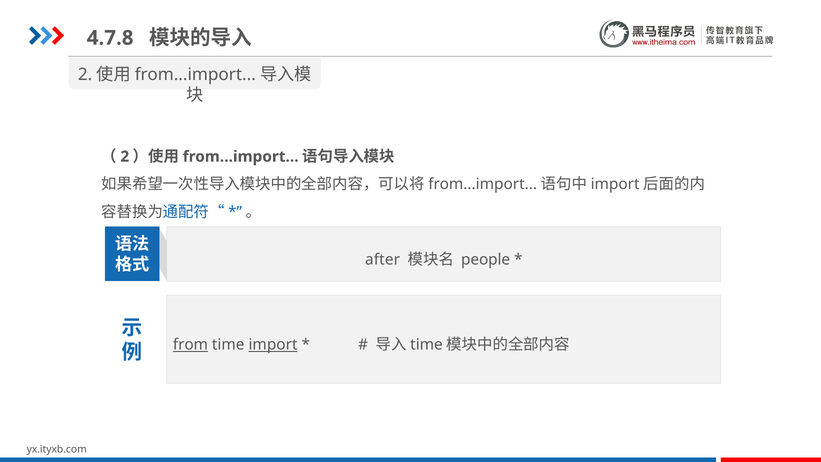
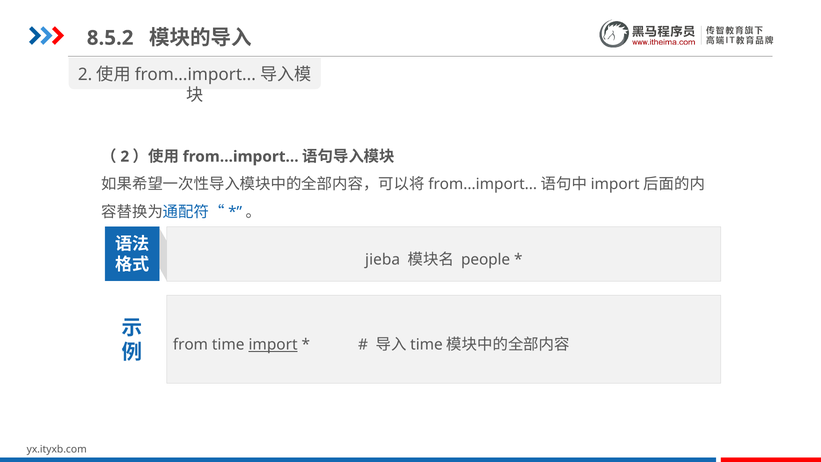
4.7.8: 4.7.8 -> 8.5.2 (110, 38)
after: after -> jieba (383, 259)
from underline: present -> none (190, 345)
